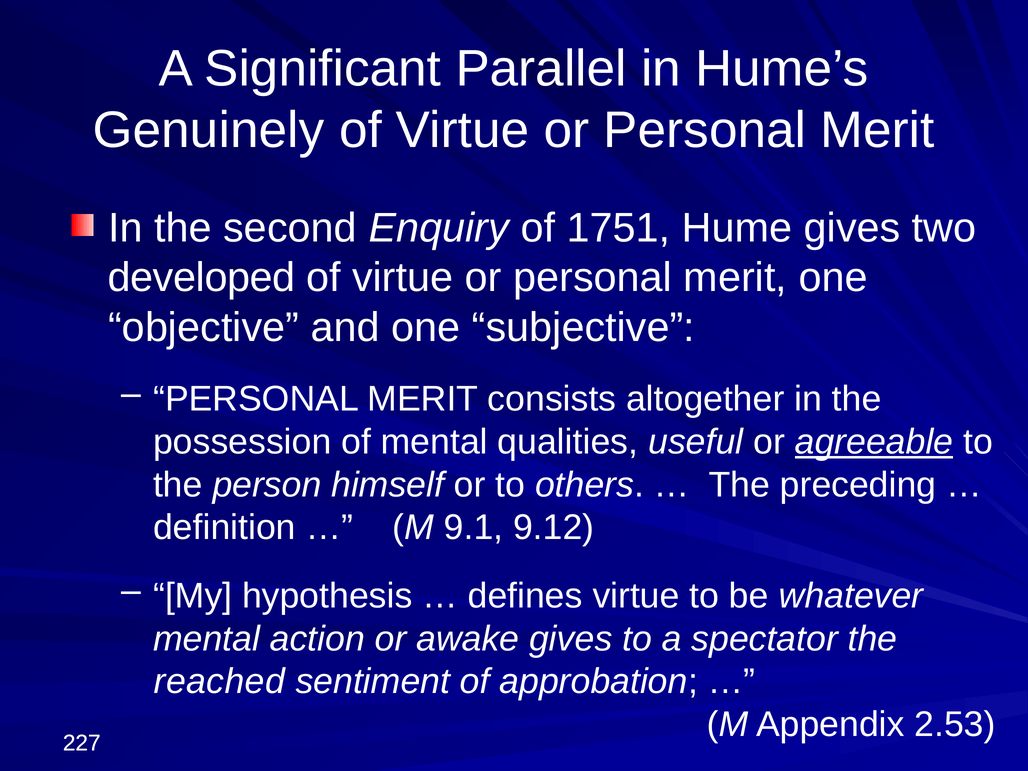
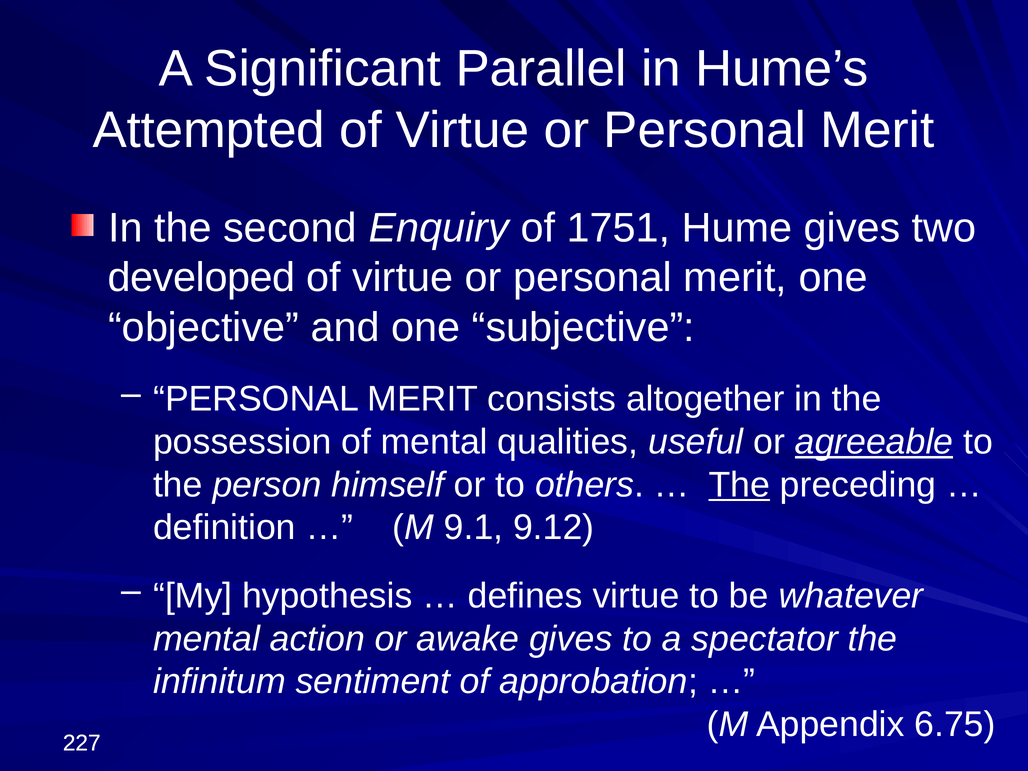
Genuinely: Genuinely -> Attempted (209, 130)
The underline: none -> present (739, 485)
reached: reached -> infinitum (220, 682)
2.53: 2.53 -> 6.75 (955, 725)
